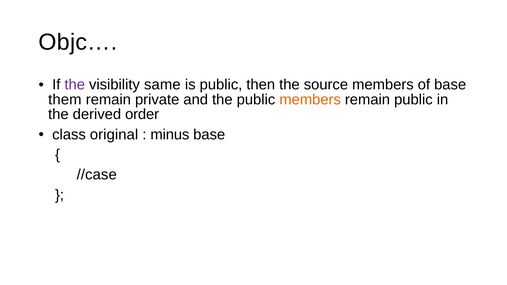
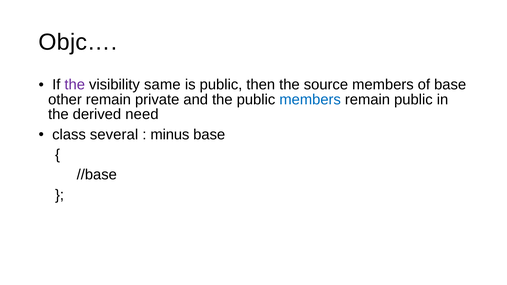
them: them -> other (65, 100)
members colour: orange -> blue (310, 100)
order: order -> need (142, 114)
original: original -> several (114, 135)
//case: //case -> //base (97, 175)
